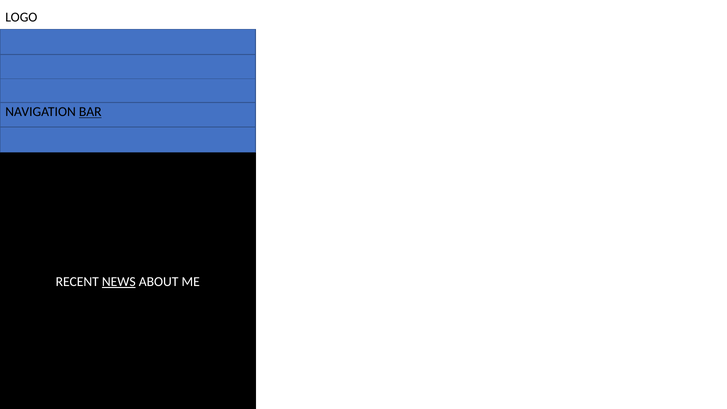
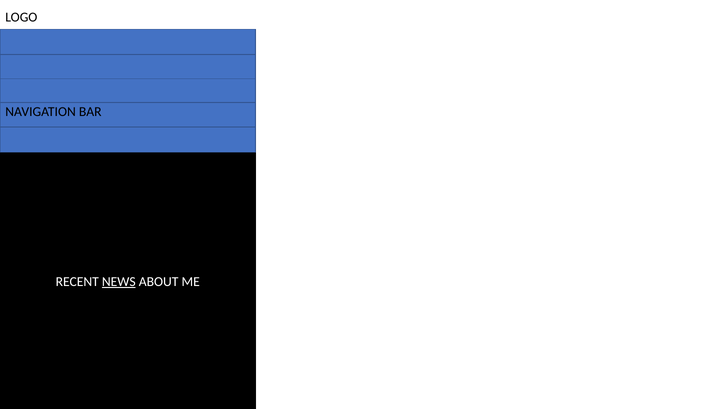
BAR underline: present -> none (90, 112)
